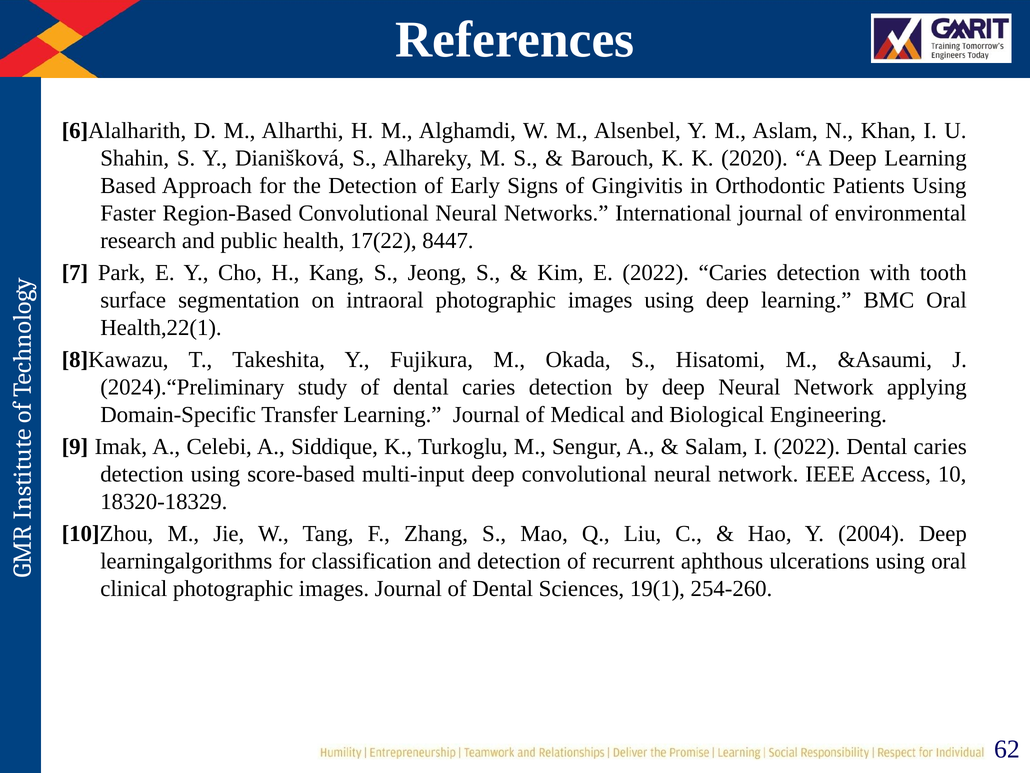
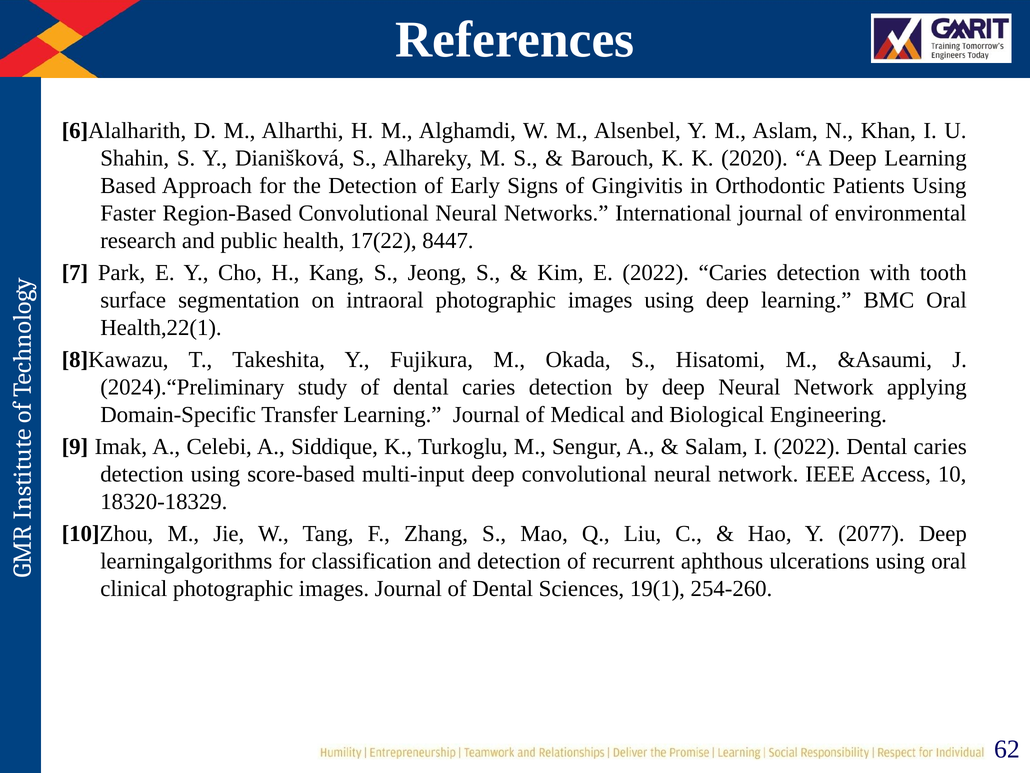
2004: 2004 -> 2077 (871, 534)
